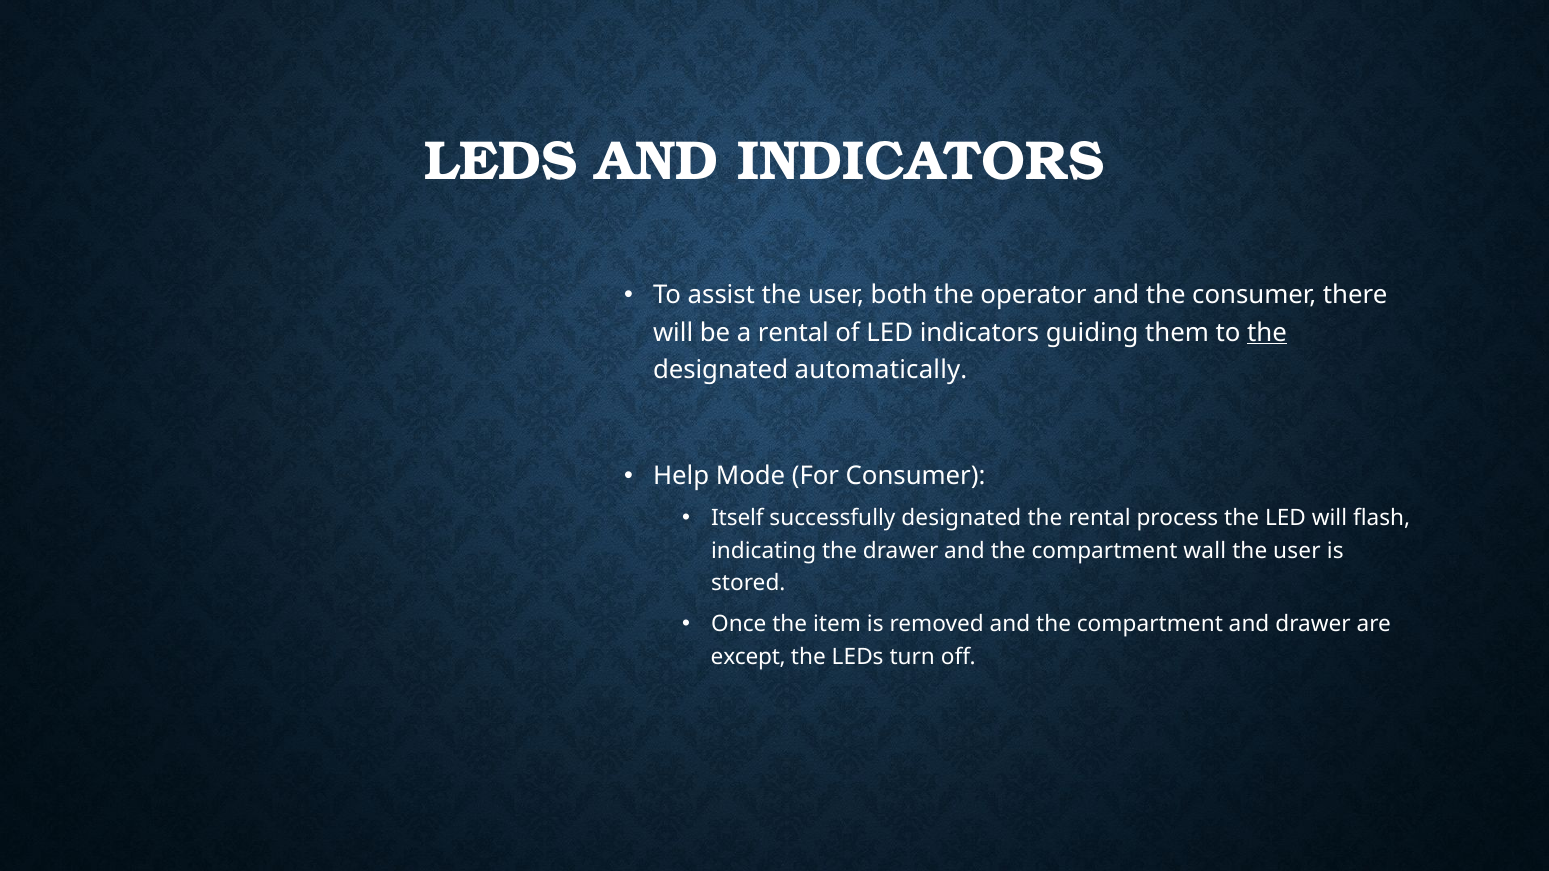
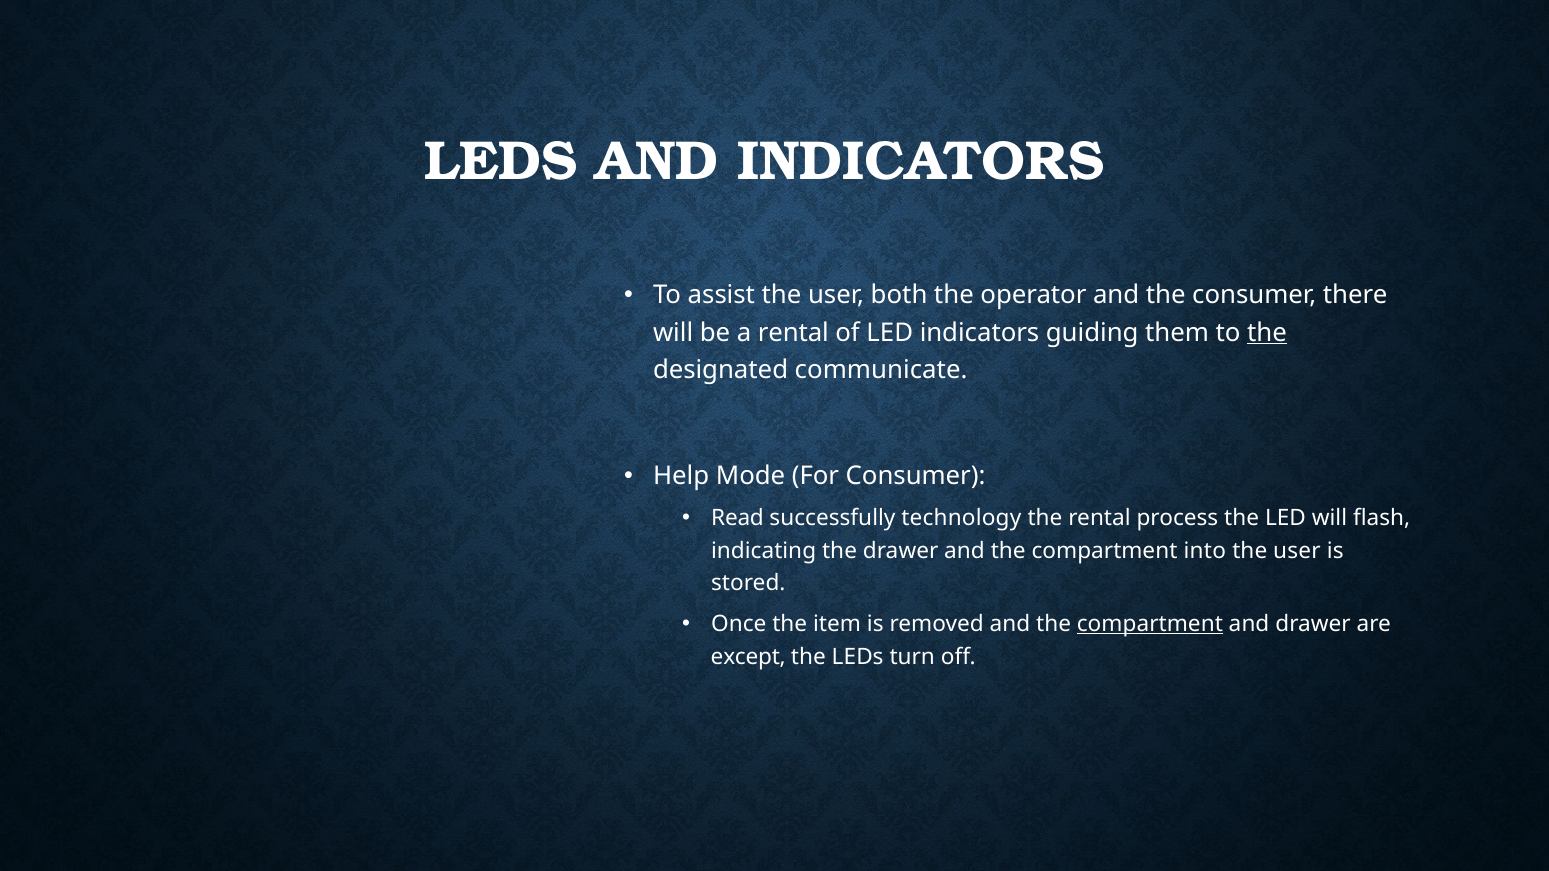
automatically: automatically -> communicate (881, 370)
Itself: Itself -> Read (738, 519)
successfully designated: designated -> technology (961, 519)
wall: wall -> into (1205, 551)
compartment underline: none -> present (1150, 624)
